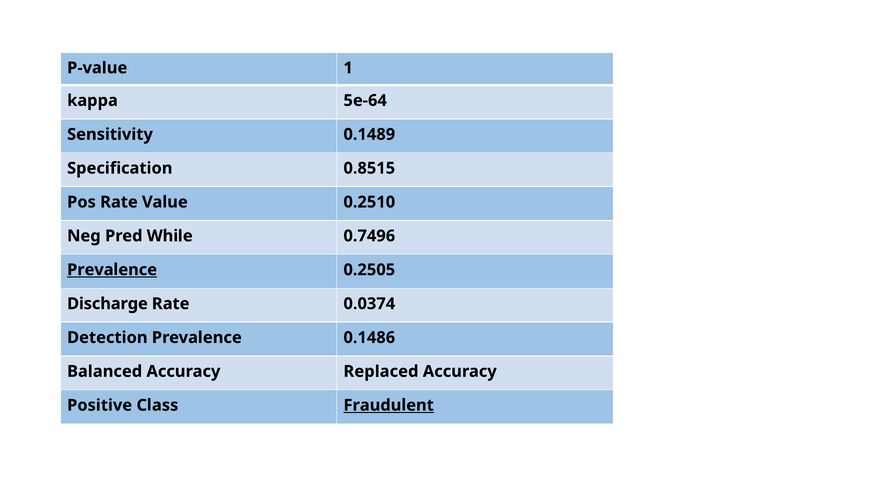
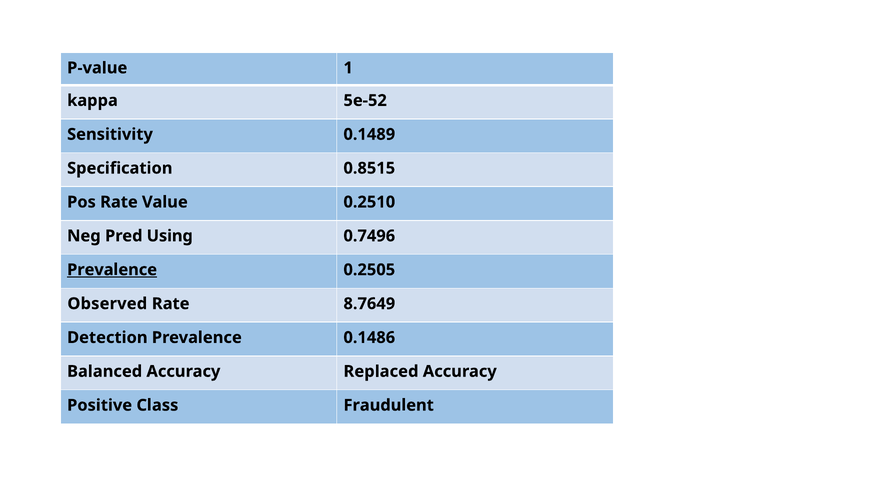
5e-64: 5e-64 -> 5e-52 (365, 100)
While: While -> Using (170, 236)
Discharge: Discharge -> Observed (107, 304)
0.0374: 0.0374 -> 8.7649 (369, 304)
Fraudulent underline: present -> none (389, 405)
